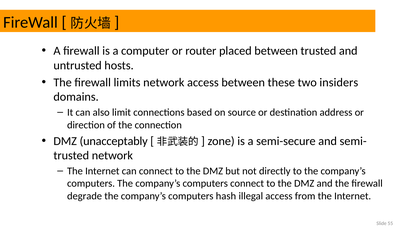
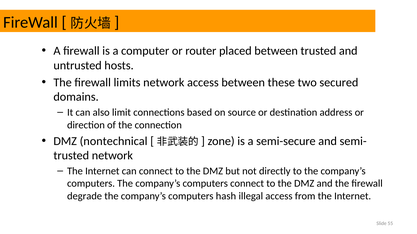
insiders: insiders -> secured (339, 83)
unacceptably: unacceptably -> nontechnical (114, 141)
